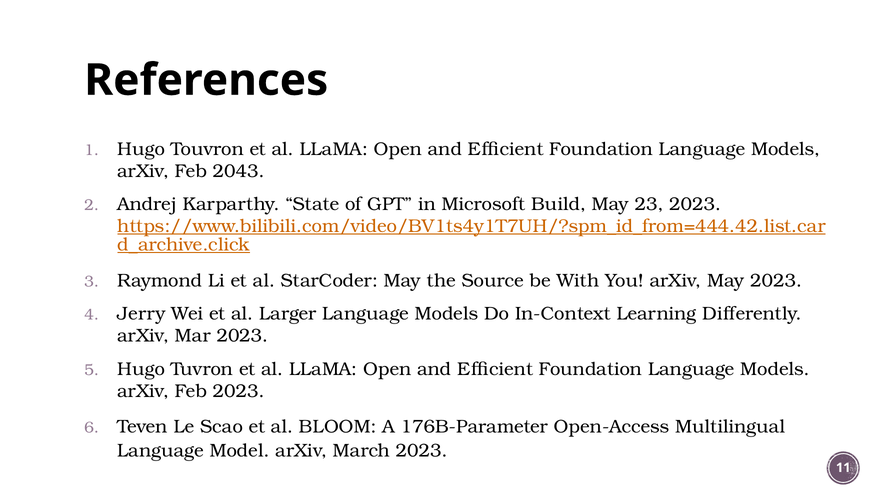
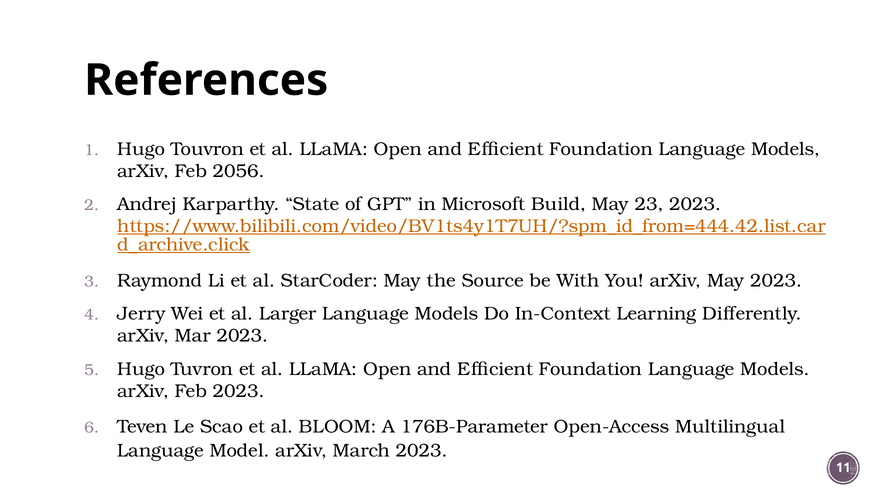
2043: 2043 -> 2056 (239, 171)
